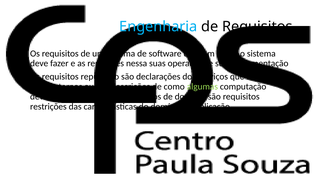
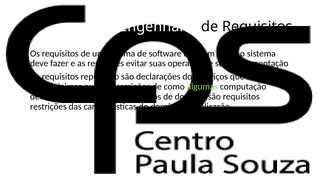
Engenharia colour: light blue -> white (158, 27)
nessa: nessa -> evitar (137, 64)
externos: externos -> mínimas (66, 87)
